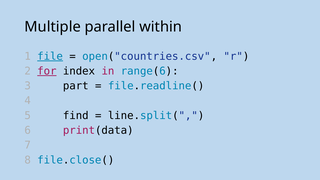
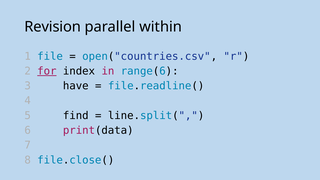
Multiple: Multiple -> Revision (53, 27)
file underline: present -> none (50, 56)
part: part -> have (76, 86)
